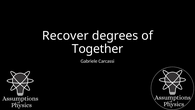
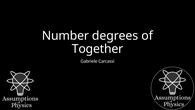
Recover: Recover -> Number (65, 36)
